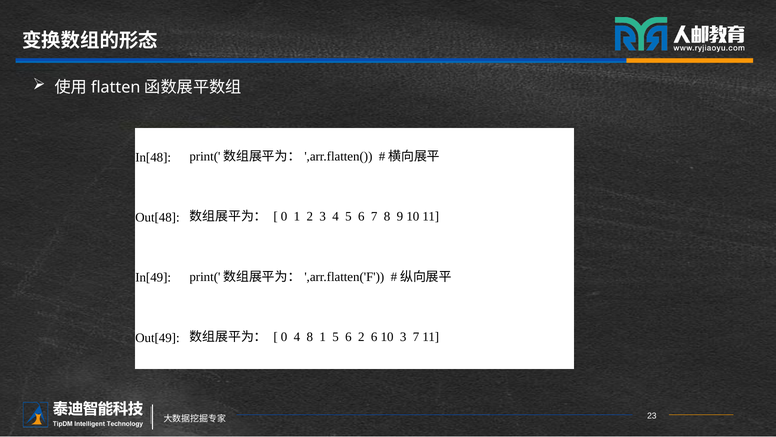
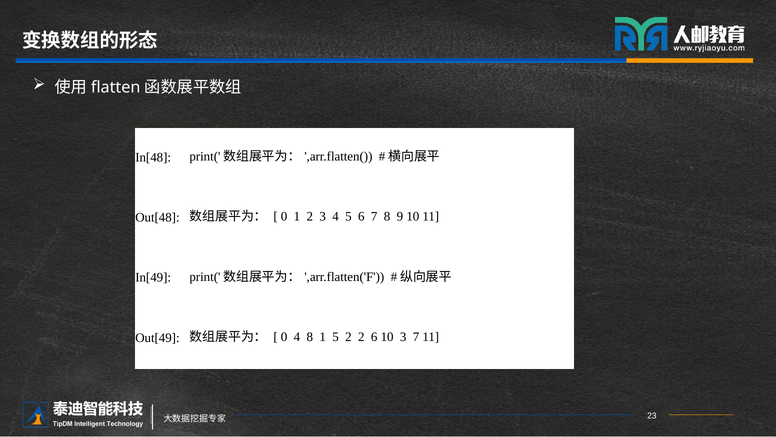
1 5 6: 6 -> 2 (348, 337)
